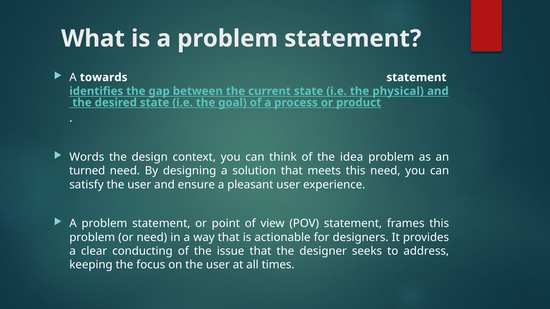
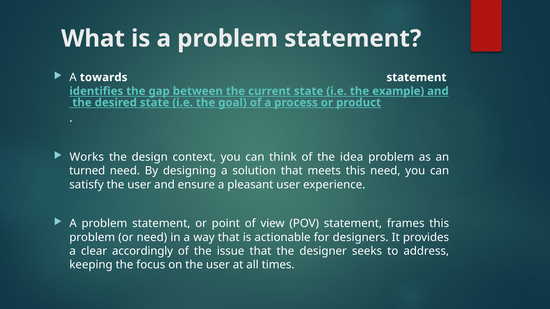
physical: physical -> example (398, 91)
Words: Words -> Works (87, 157)
conducting: conducting -> accordingly (143, 251)
